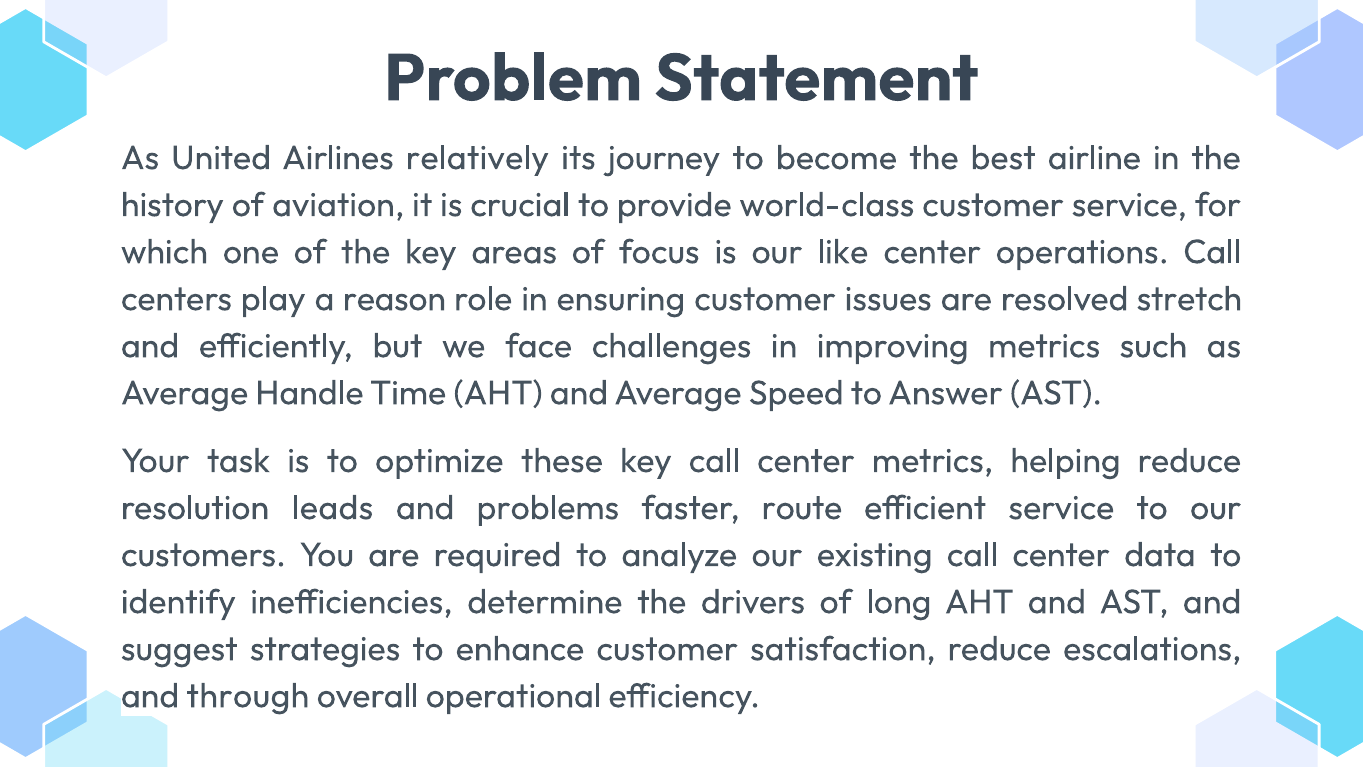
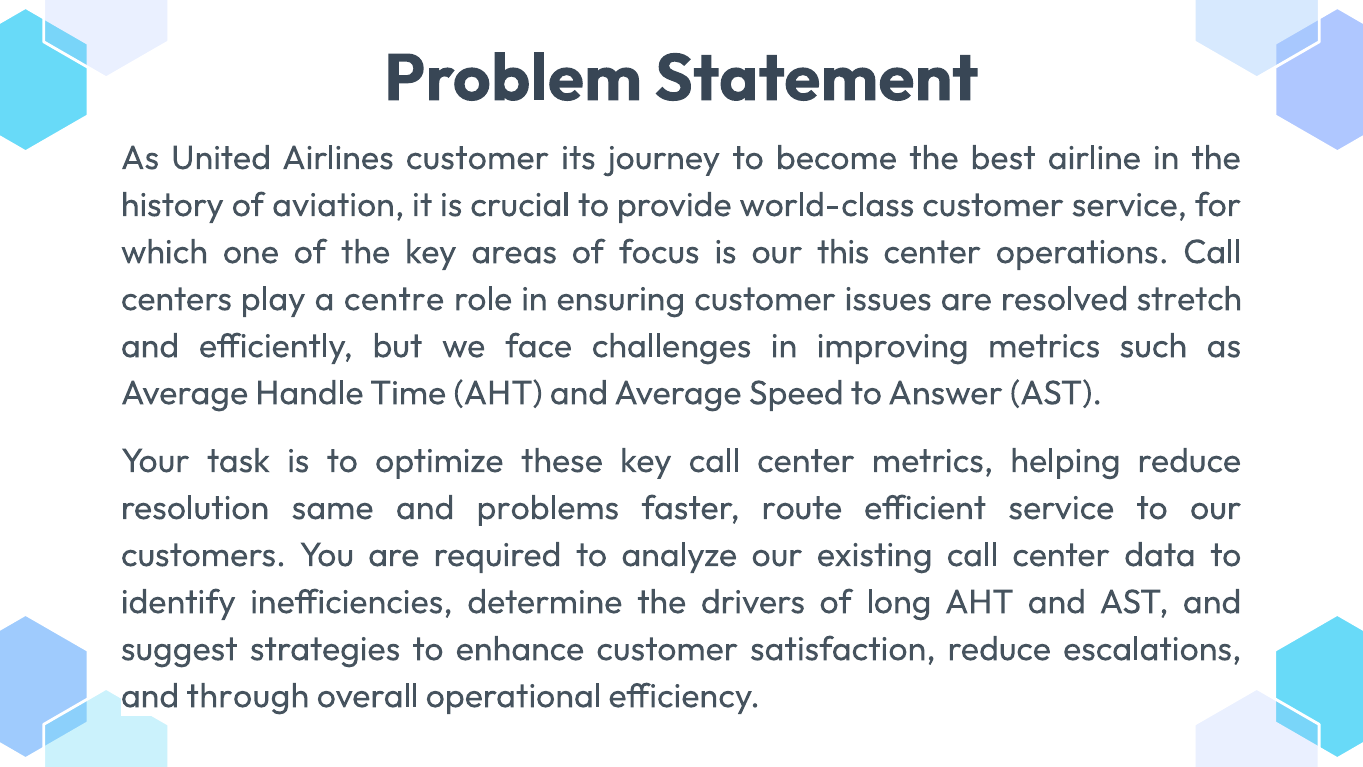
Airlines relatively: relatively -> customer (477, 158)
like: like -> this (843, 252)
reason: reason -> centre (394, 299)
leads: leads -> same (333, 508)
